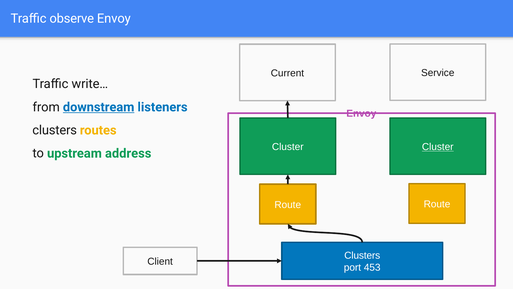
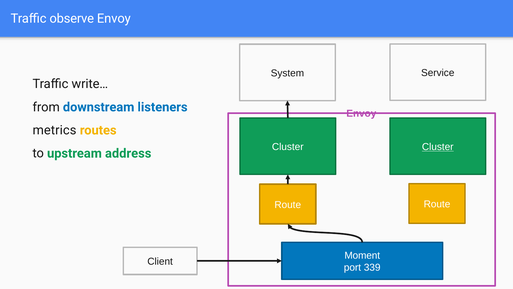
Current: Current -> System (287, 73)
downstream underline: present -> none (99, 107)
clusters: clusters -> metrics (55, 130)
Clusters: Clusters -> Moment (362, 255)
453: 453 -> 339 (372, 267)
